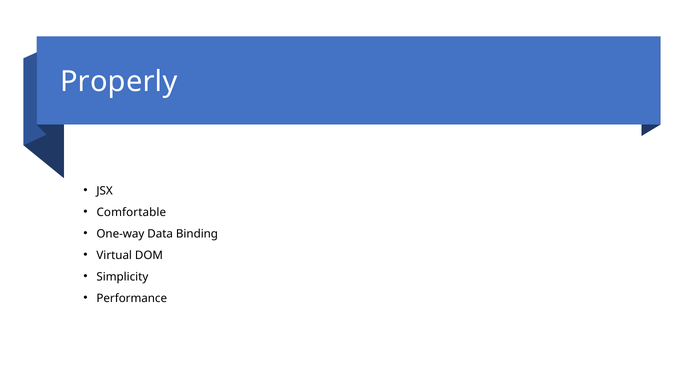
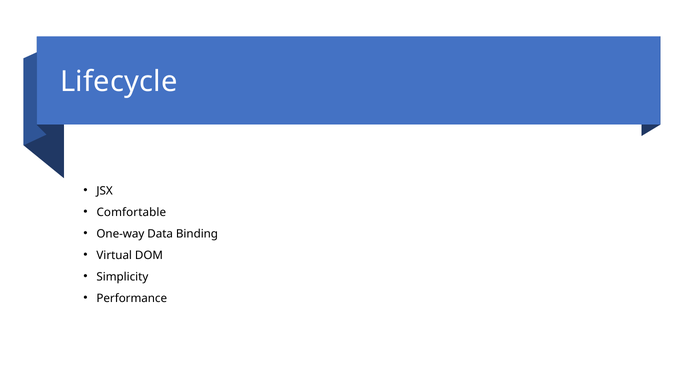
Properly: Properly -> Lifecycle (119, 81)
